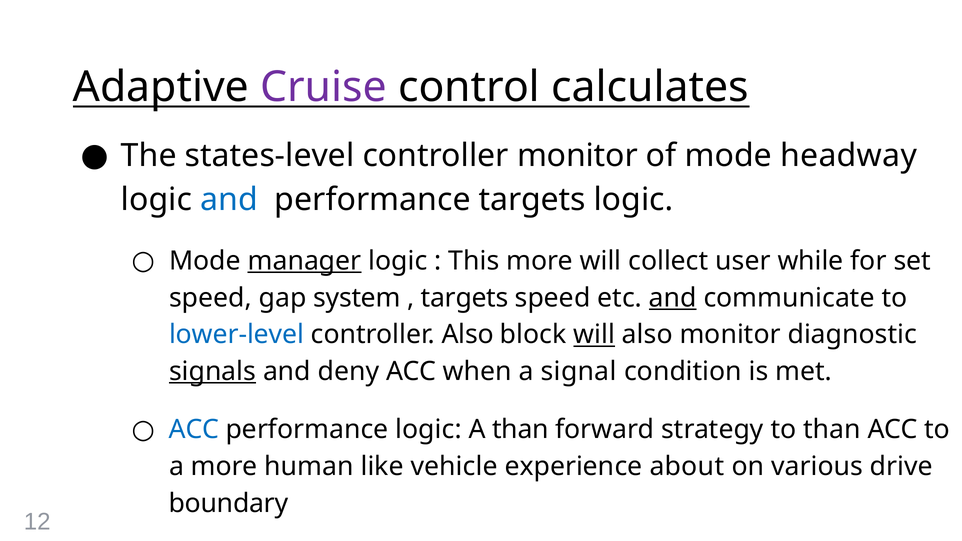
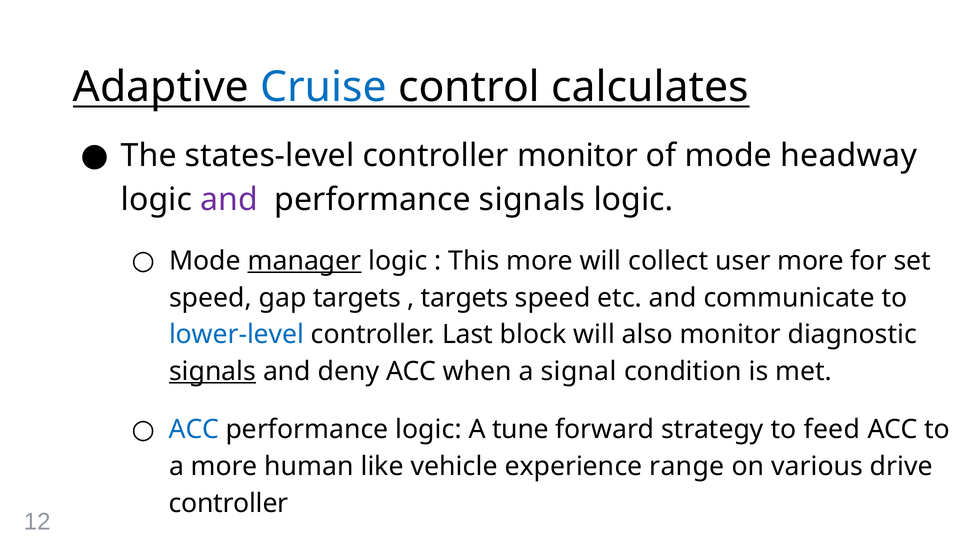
Cruise colour: purple -> blue (324, 87)
and colour: blue -> purple (229, 200)
performance targets: targets -> signals (532, 200)
user while: while -> more (811, 261)
gap system: system -> targets (357, 298)
and underline: present -> none (673, 298)
controller Also: Also -> Last (468, 335)
will underline: present -> none (594, 335)
A than: than -> tune (520, 430)
to than: than -> feed (832, 430)
about: about -> range (687, 467)
boundary: boundary -> controller (229, 503)
